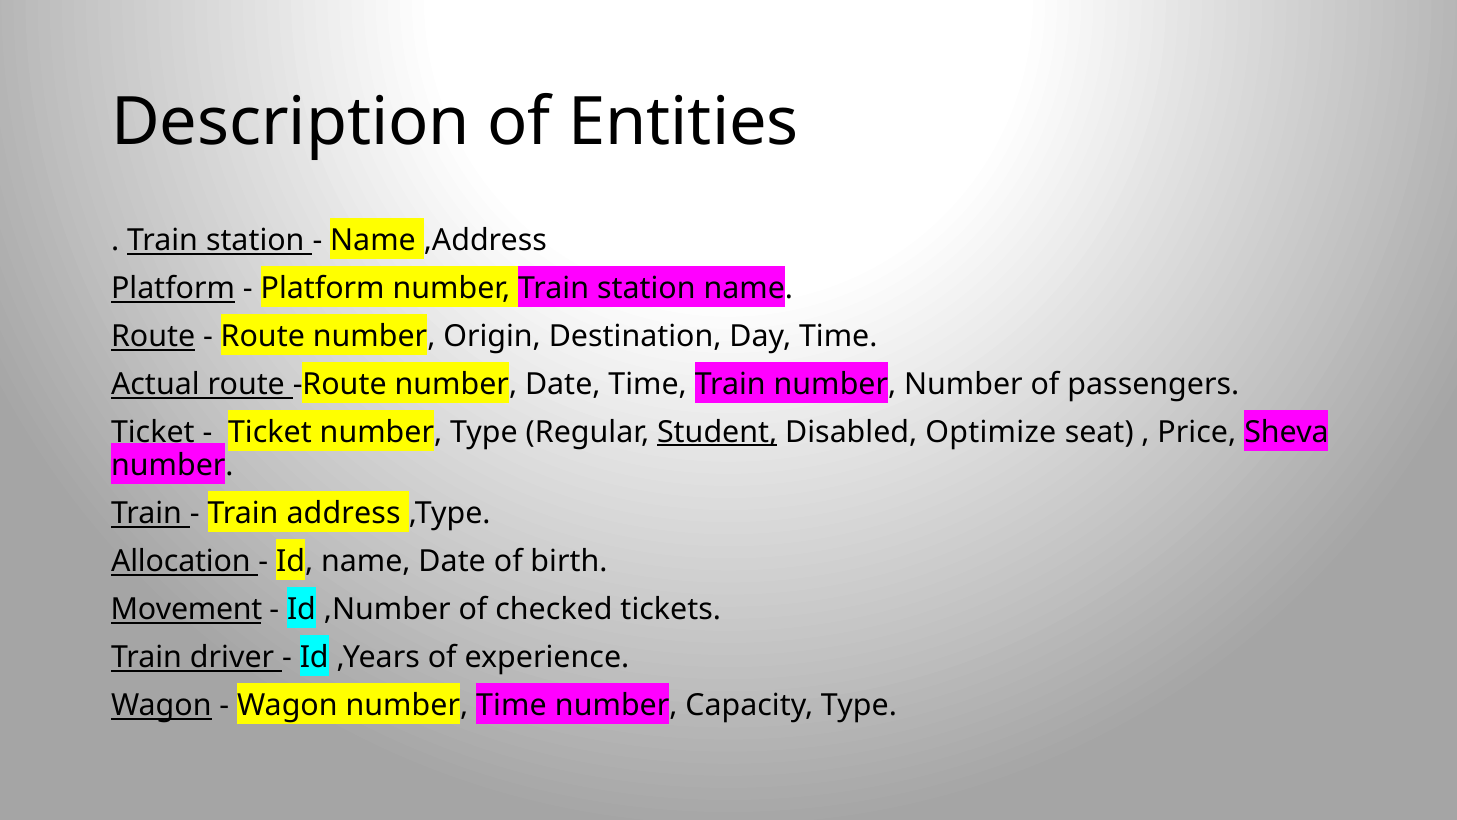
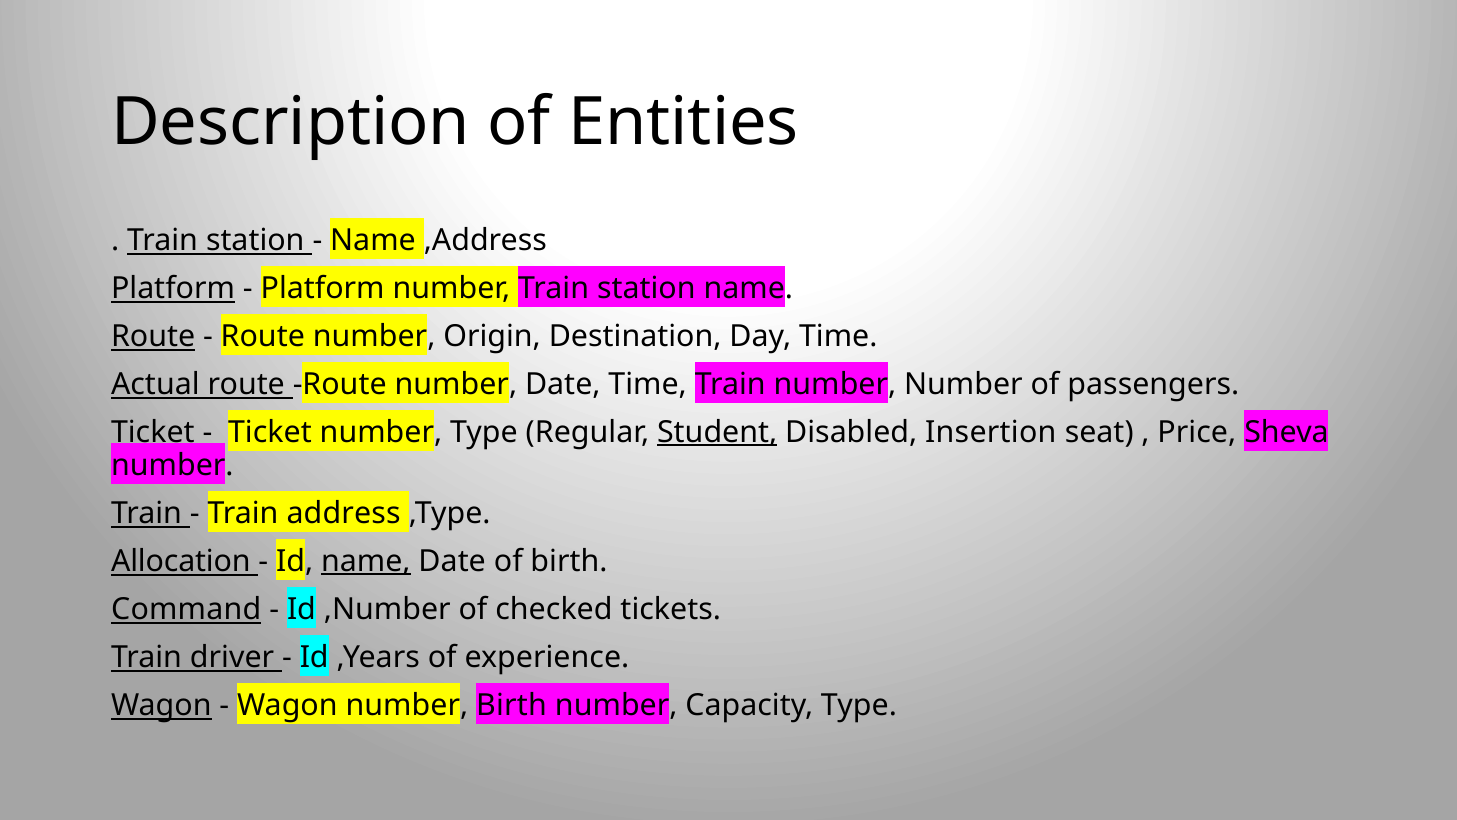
Optimize: Optimize -> Insertion (991, 432)
name underline: none -> present (366, 561)
Movement: Movement -> Command (186, 609)
number Time: Time -> Birth (511, 705)
